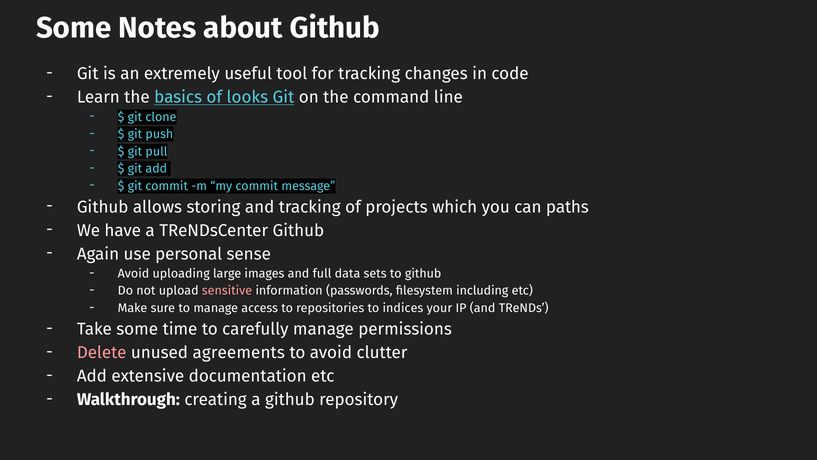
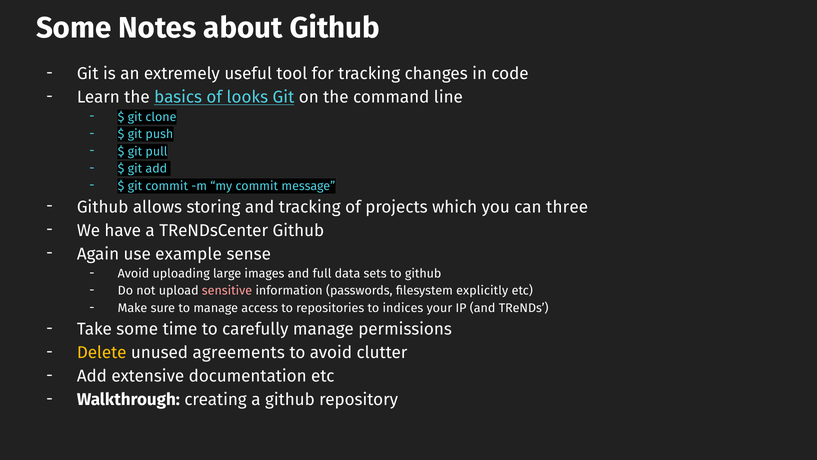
paths: paths -> three (567, 207)
personal: personal -> example (189, 254)
including: including -> explicitly (482, 291)
Delete colour: pink -> yellow (102, 352)
